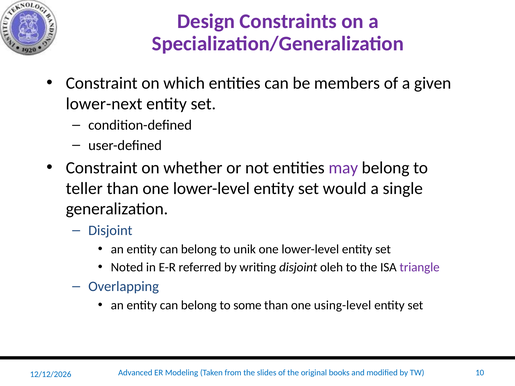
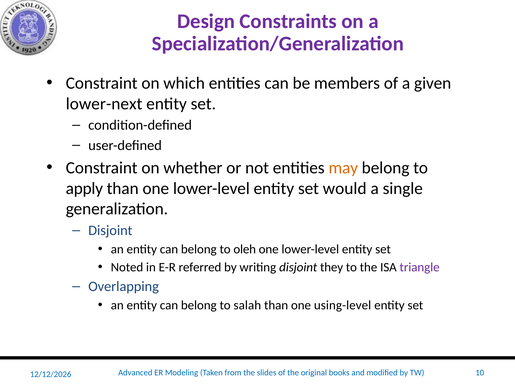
may colour: purple -> orange (343, 168)
teller: teller -> apply (84, 188)
unik: unik -> oleh (245, 249)
oleh: oleh -> they (332, 267)
some: some -> salah (247, 306)
